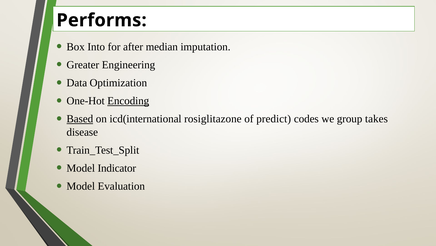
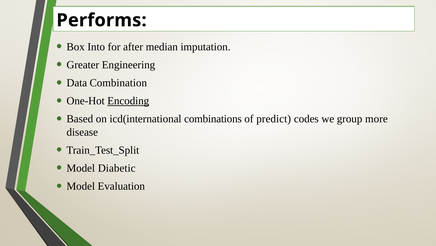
Optimization: Optimization -> Combination (118, 83)
Based underline: present -> none (80, 119)
rosiglitazone: rosiglitazone -> combinations (213, 119)
takes: takes -> more (376, 119)
Indicator: Indicator -> Diabetic (117, 168)
